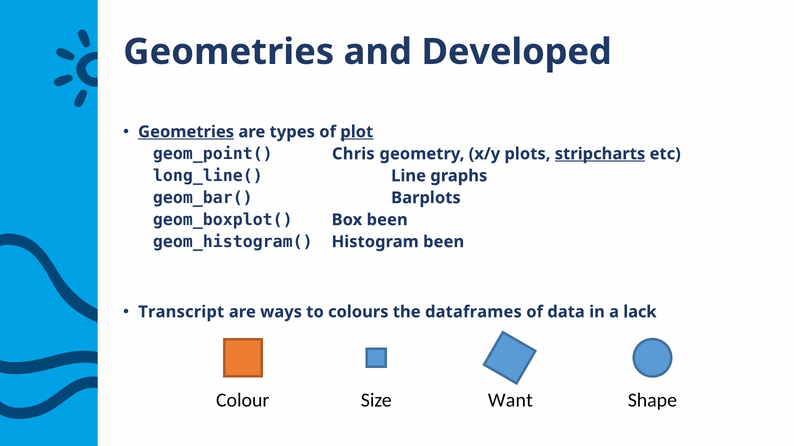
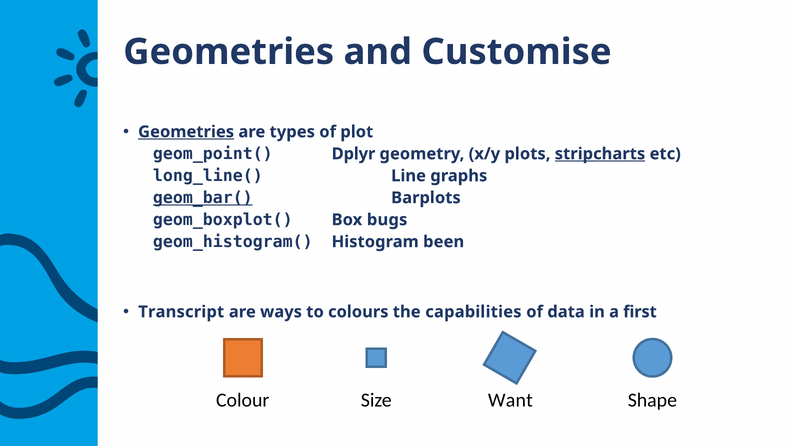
Developed: Developed -> Customise (517, 52)
plot underline: present -> none (357, 132)
Chris: Chris -> Dplyr (353, 154)
geom_bar( underline: none -> present (203, 198)
Box been: been -> bugs (387, 220)
dataframes: dataframes -> capabilities (473, 312)
lack: lack -> first (640, 312)
